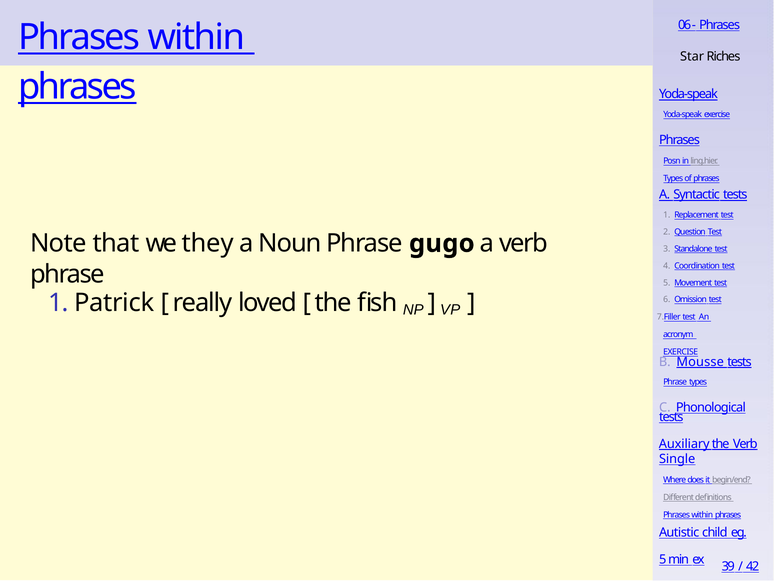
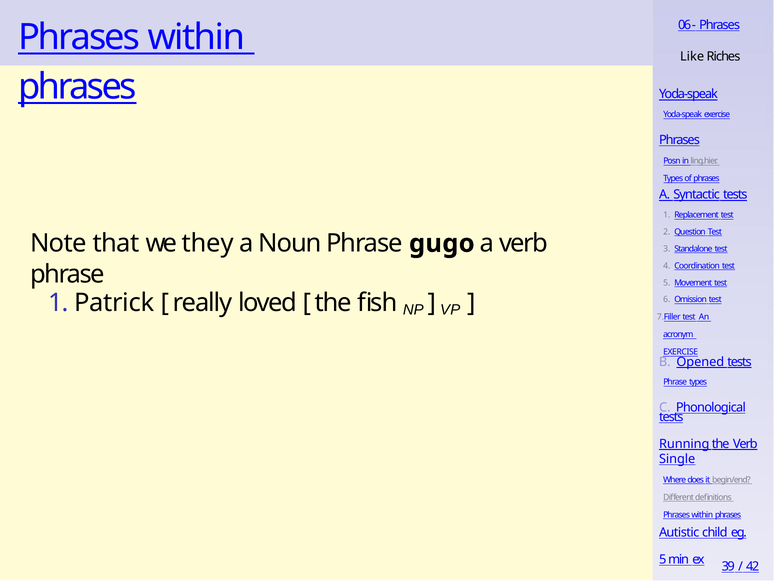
Star: Star -> Like (692, 57)
Mousse: Mousse -> Opened (700, 362)
Auxiliary: Auxiliary -> Running (684, 444)
